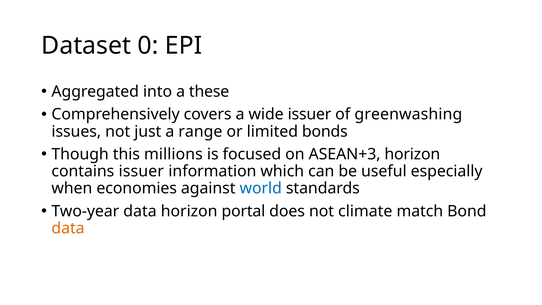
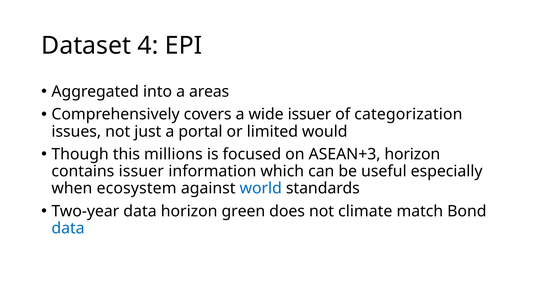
0: 0 -> 4 (148, 46)
these: these -> areas (209, 92)
greenwashing: greenwashing -> categorization (408, 114)
range: range -> portal (200, 131)
bonds: bonds -> would (325, 131)
economies: economies -> ecosystem (137, 188)
portal: portal -> green (243, 211)
data colour: orange -> blue (68, 228)
